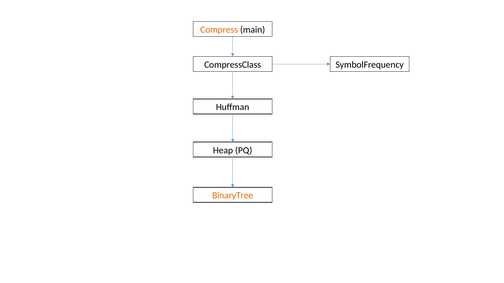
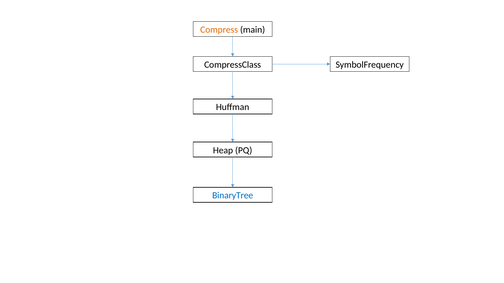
BinaryTree colour: orange -> blue (233, 196)
